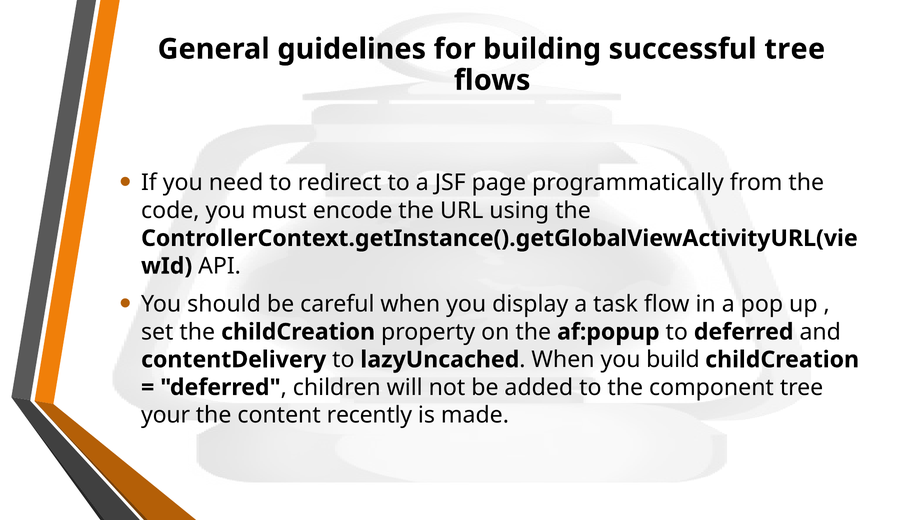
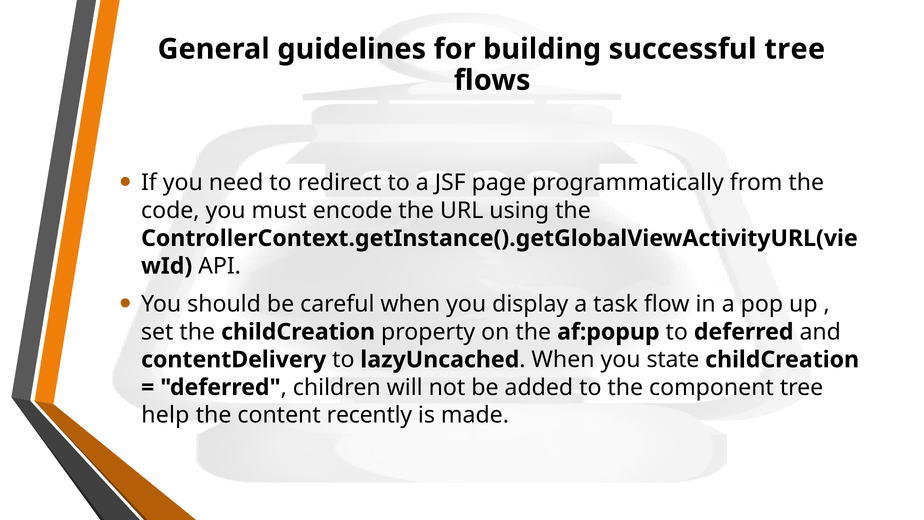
build: build -> state (673, 359)
your: your -> help (165, 415)
